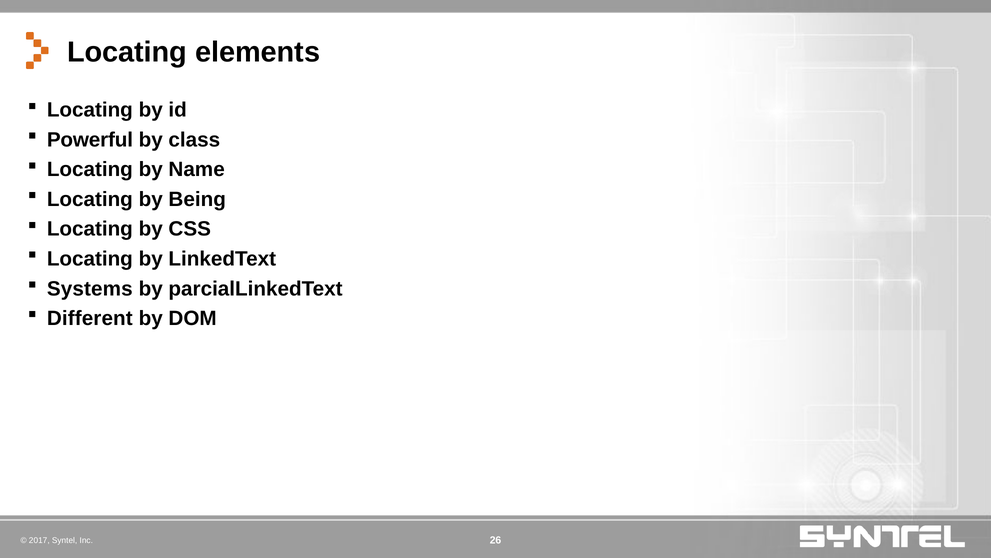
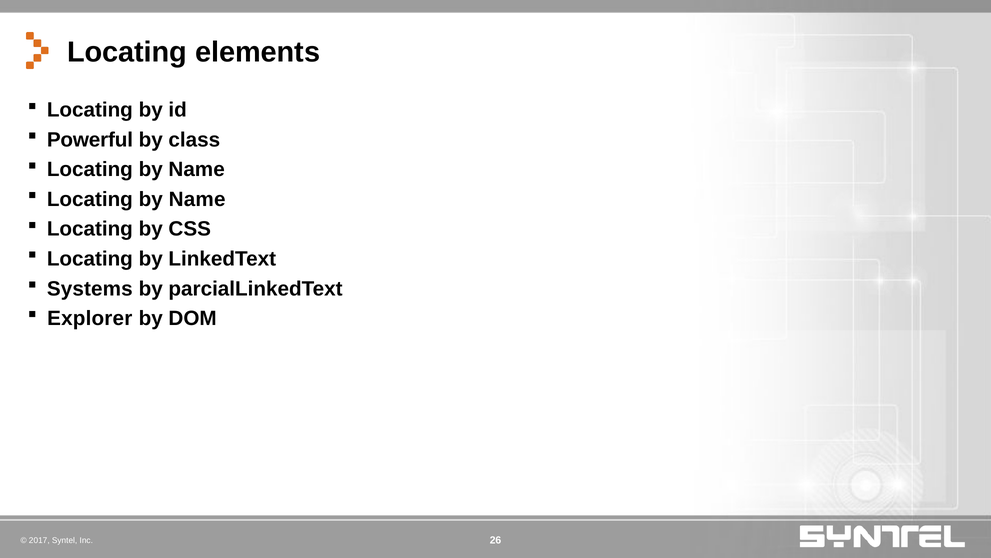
Being: Being -> Name (197, 199)
Different: Different -> Explorer (90, 318)
